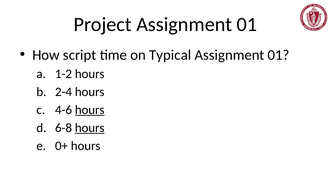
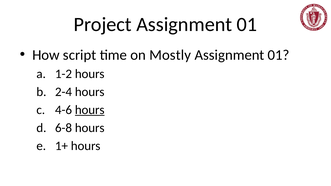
Typical: Typical -> Mostly (170, 55)
hours underline: present -> none (90, 128)
0+: 0+ -> 1+ (61, 146)
